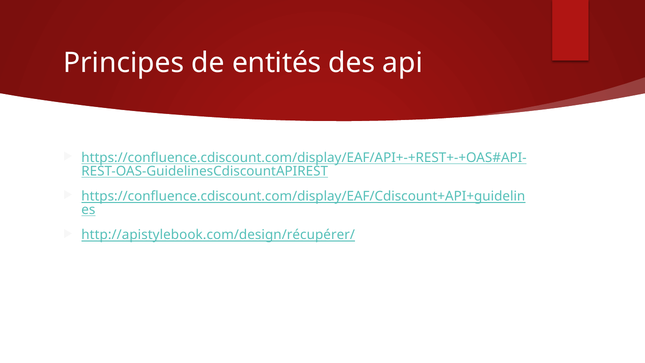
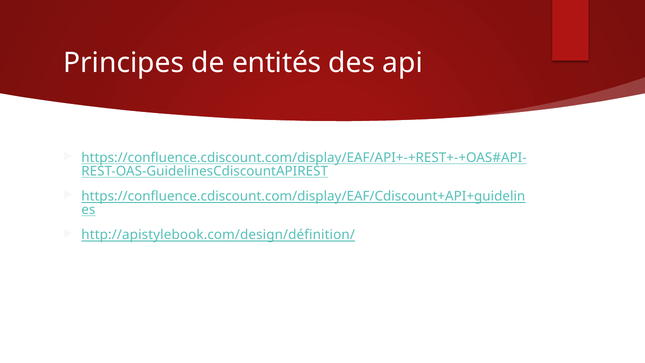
http://apistylebook.com/design/récupérer/: http://apistylebook.com/design/récupérer/ -> http://apistylebook.com/design/définition/ (218, 235)
